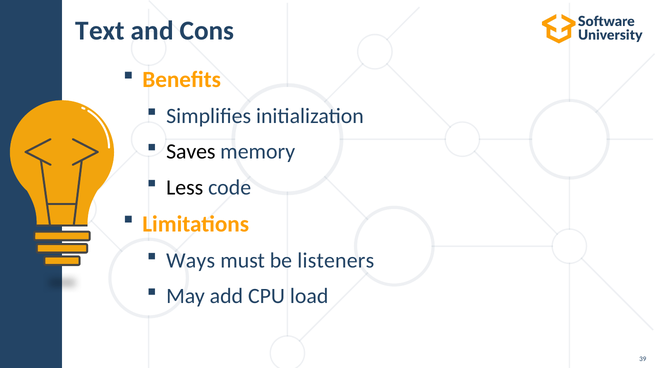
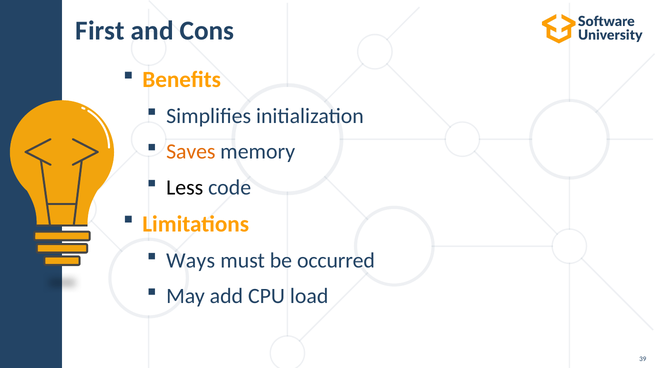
Text: Text -> First (100, 31)
Saves colour: black -> orange (191, 152)
listeners: listeners -> occurred (336, 261)
